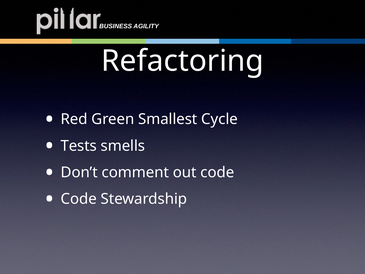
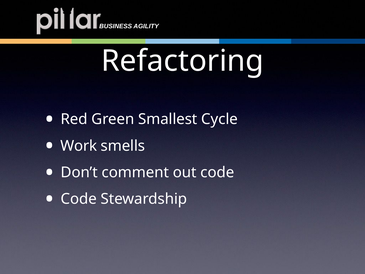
Tests: Tests -> Work (79, 146)
